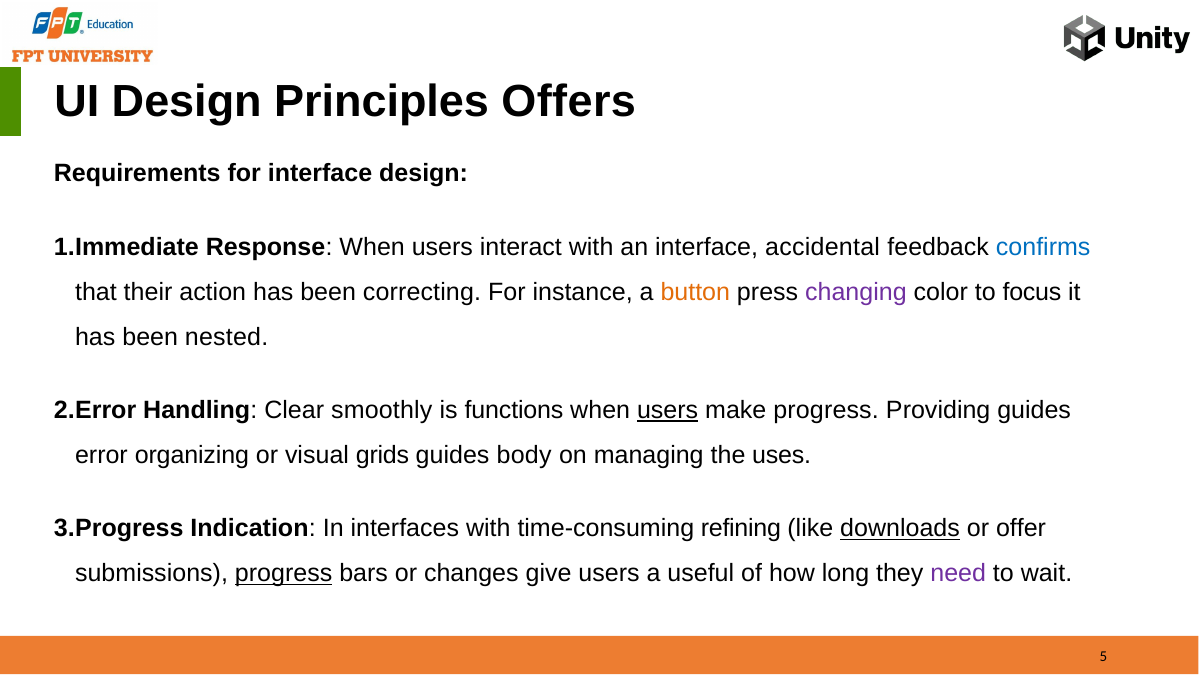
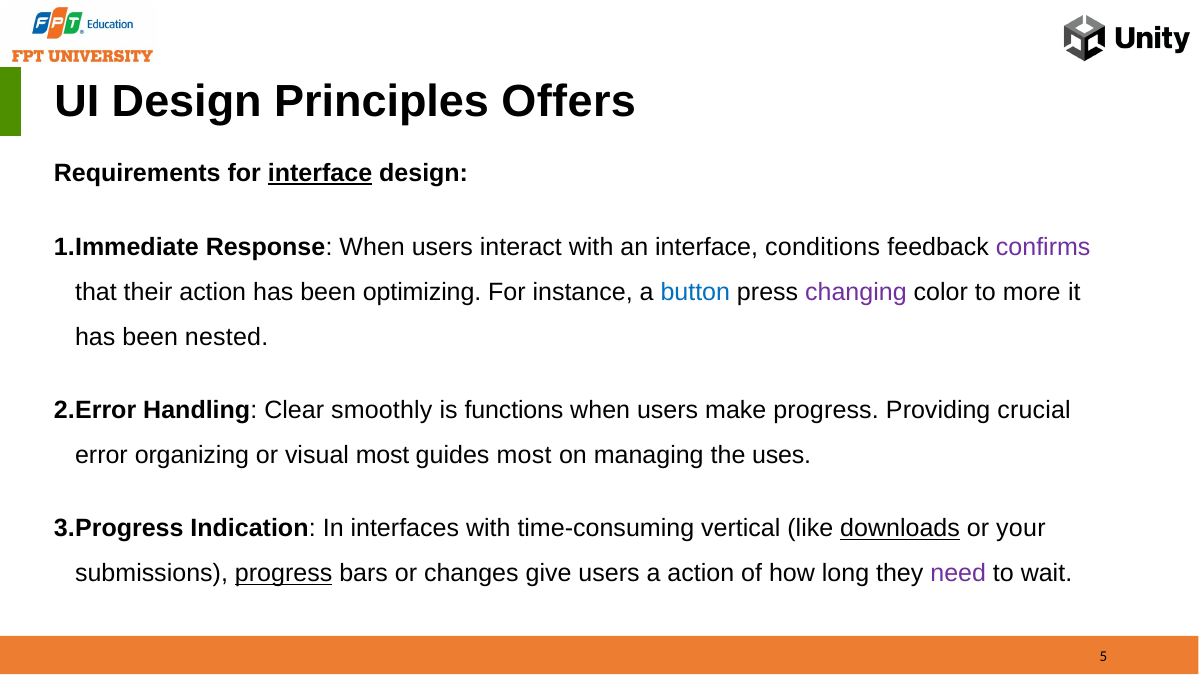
interface underline: none -> present (320, 173)
accidental: accidental -> conditions (823, 247)
confirms colour: blue -> purple (1043, 247)
correcting: correcting -> optimizing (422, 292)
button colour: orange -> blue (695, 292)
focus: focus -> more (1032, 292)
users underline: present -> none (668, 410)
Providing guides: guides -> crucial (1034, 410)
visual grids: grids -> most (383, 455)
guides body: body -> most (524, 455)
refining: refining -> vertical (741, 529)
offer: offer -> your (1021, 529)
a useful: useful -> action (701, 574)
